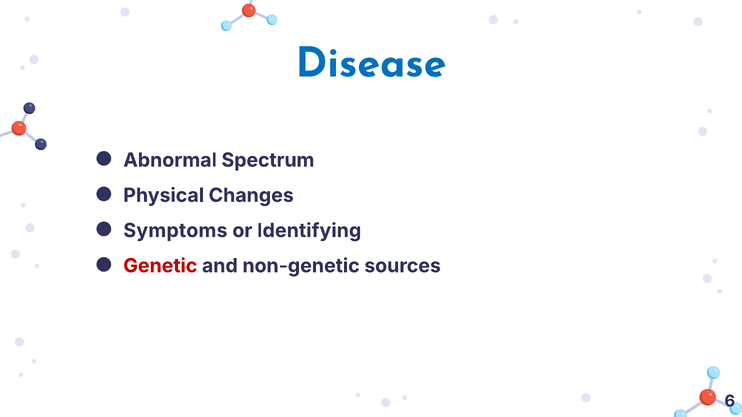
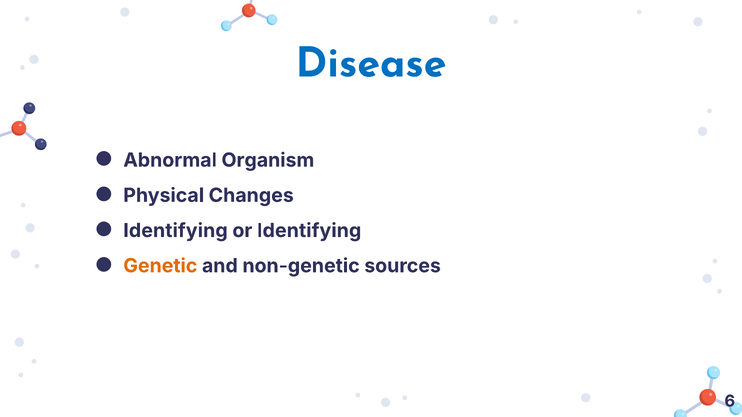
Spectrum: Spectrum -> Organism (268, 160)
Symptoms: Symptoms -> Identifying (175, 231)
Genetic colour: red -> orange (160, 266)
